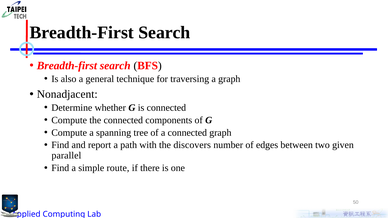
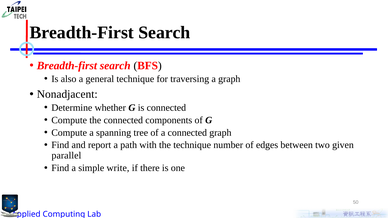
the discovers: discovers -> technique (192, 145)
route: route -> write (118, 168)
